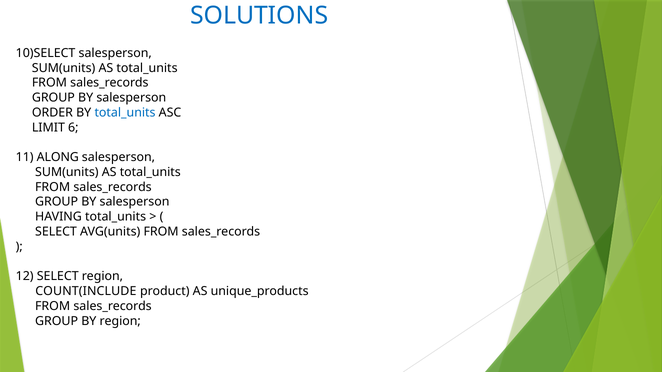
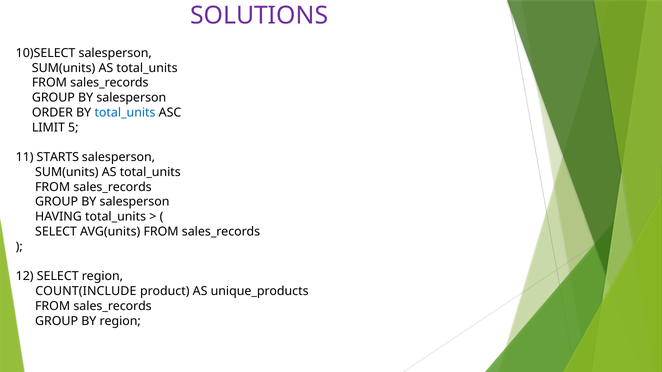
SOLUTIONS colour: blue -> purple (259, 15)
6: 6 -> 5 (73, 128)
ALONG: ALONG -> STARTS (58, 157)
